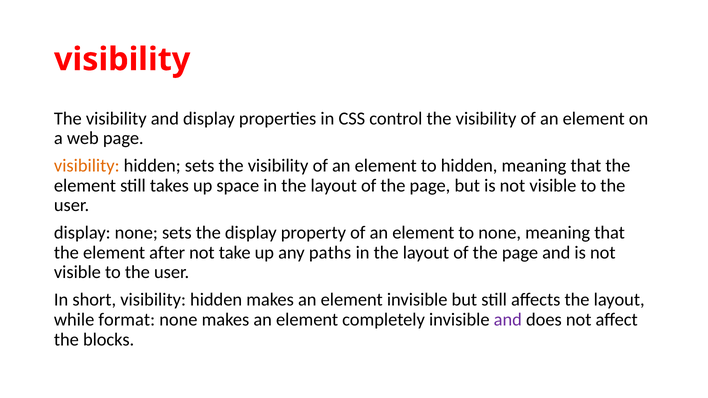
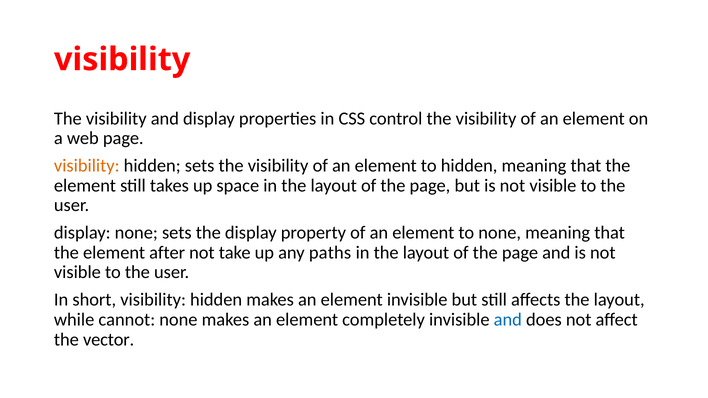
format: format -> cannot (127, 320)
and colour: purple -> blue (508, 320)
blocks: blocks -> vector (109, 340)
